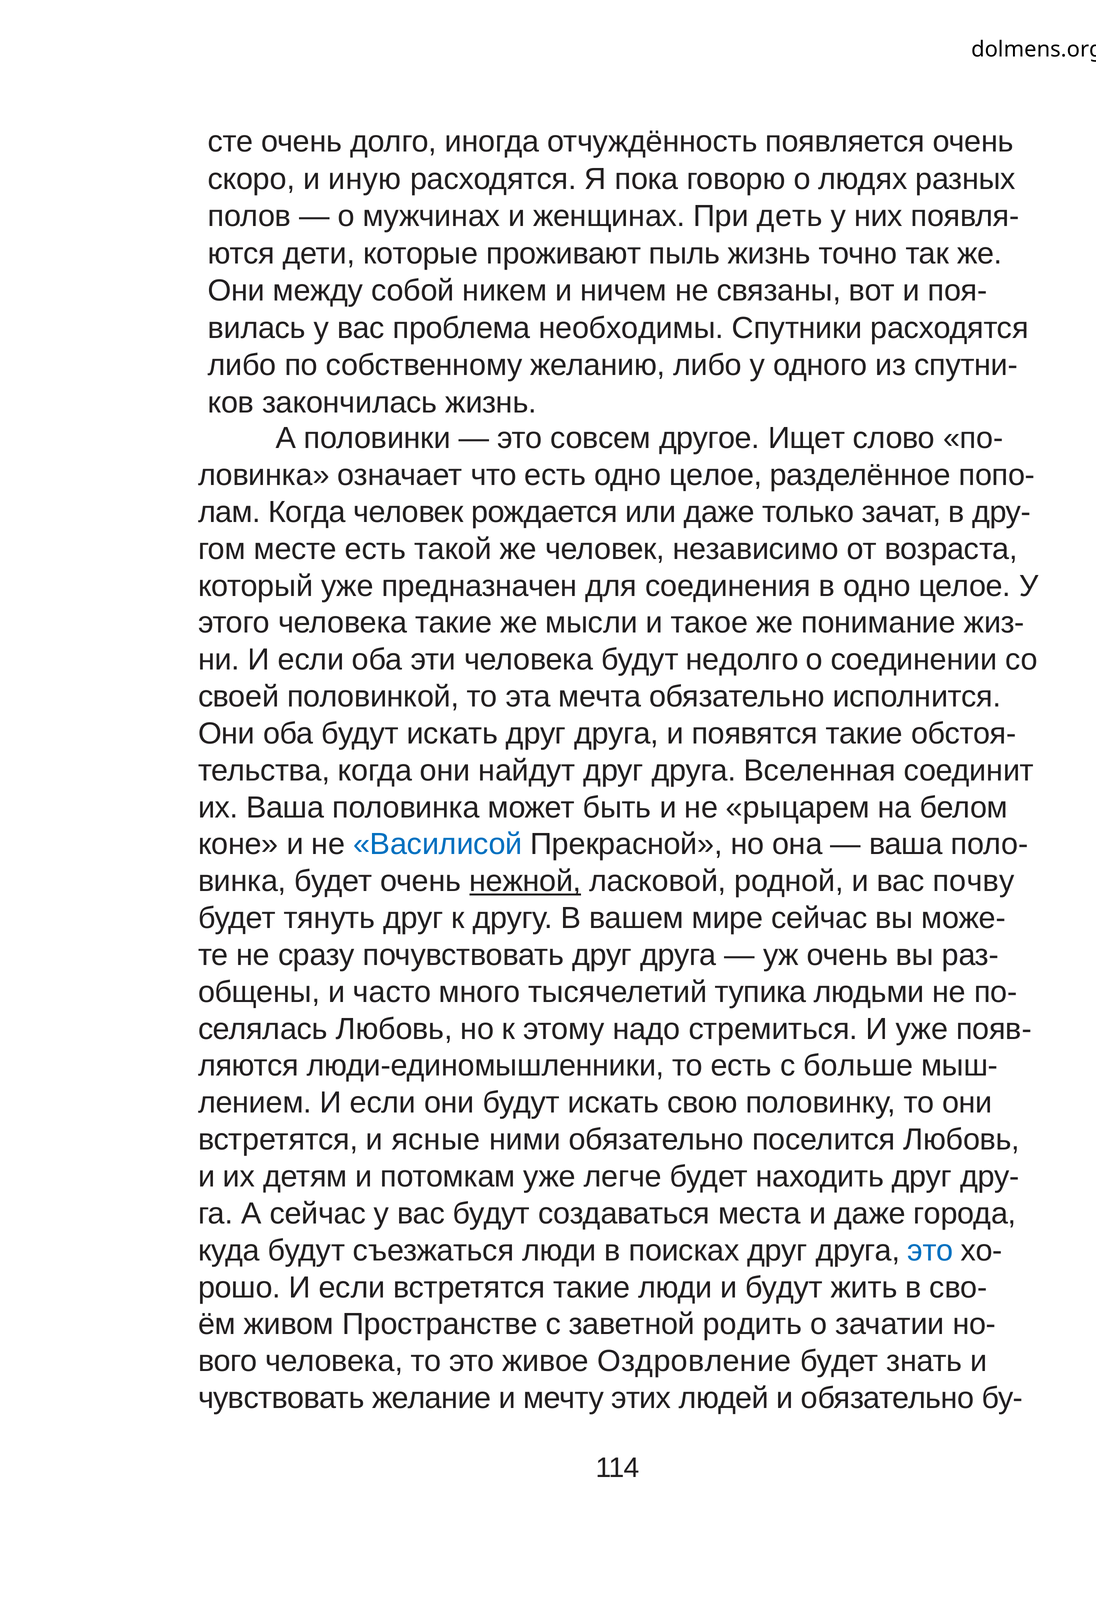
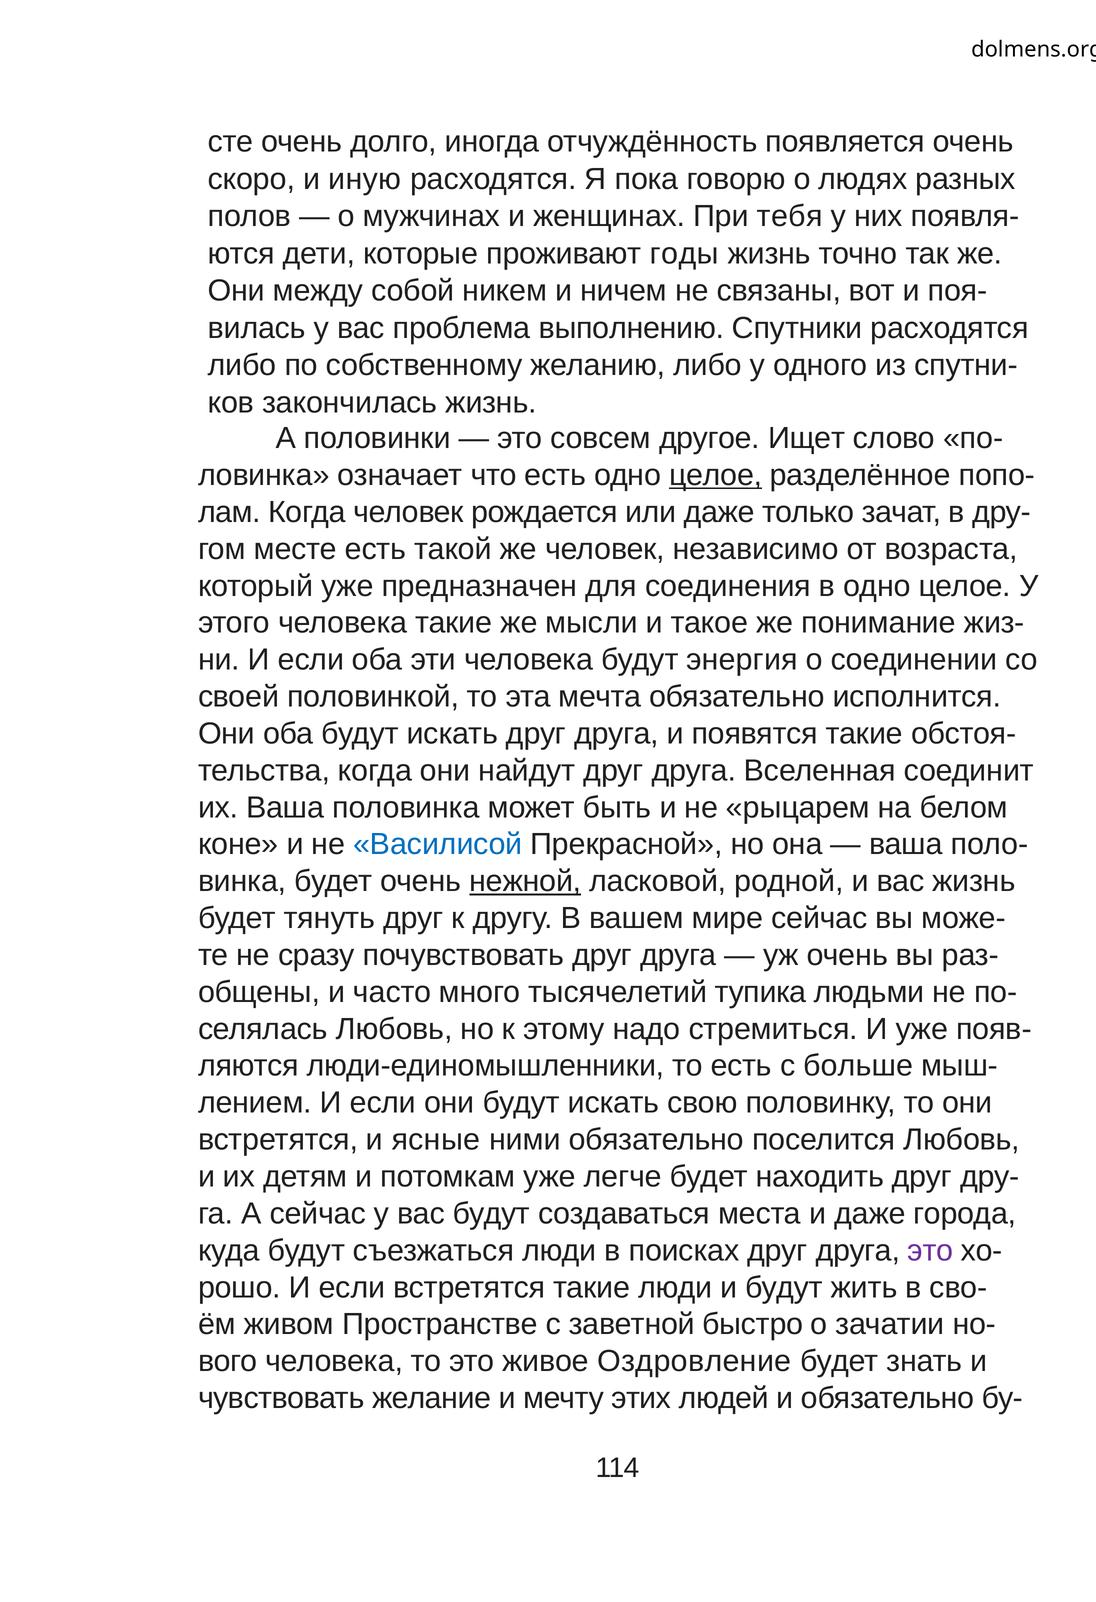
деть: деть -> тебя (790, 216)
пыль: пыль -> годы (684, 253)
необходимы: необходимы -> выполнению (631, 328)
целое underline: none -> present (716, 475)
недолго: недолго -> энергия (742, 660)
вас почву: почву -> жизнь (974, 881)
это colour: blue -> purple (930, 1250)
родить: родить -> быстро (753, 1324)
